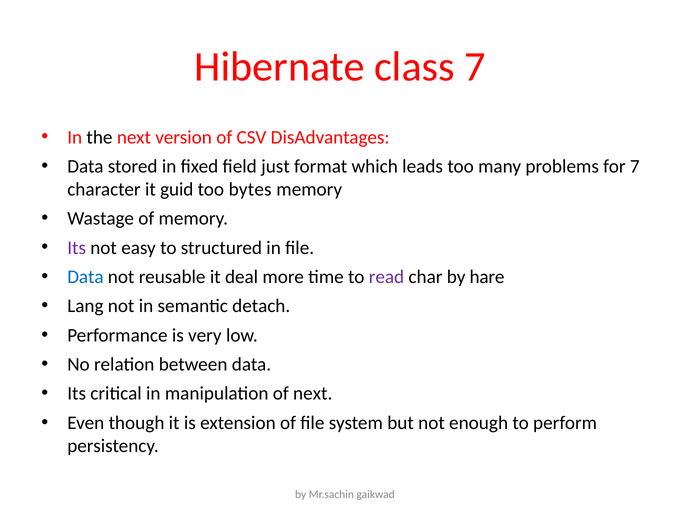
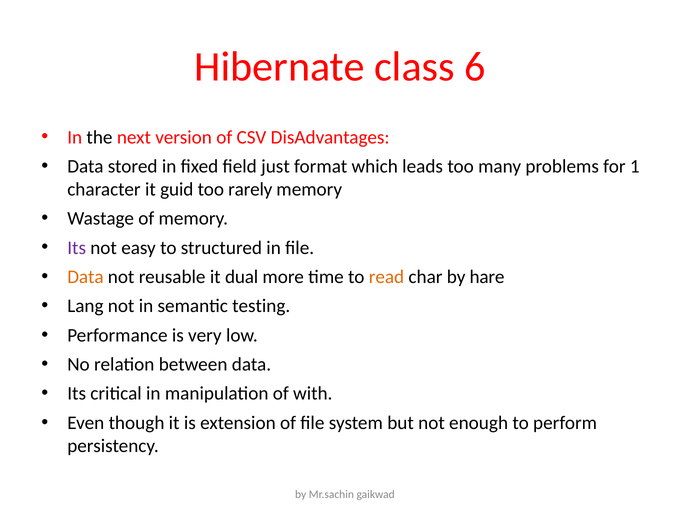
class 7: 7 -> 6 (475, 67)
for 7: 7 -> 1 (635, 166)
bytes: bytes -> rarely (250, 189)
Data colour: blue -> orange (85, 277)
deal: deal -> dual (242, 277)
read colour: purple -> orange (386, 277)
detach: detach -> testing (261, 306)
of next: next -> with (313, 393)
